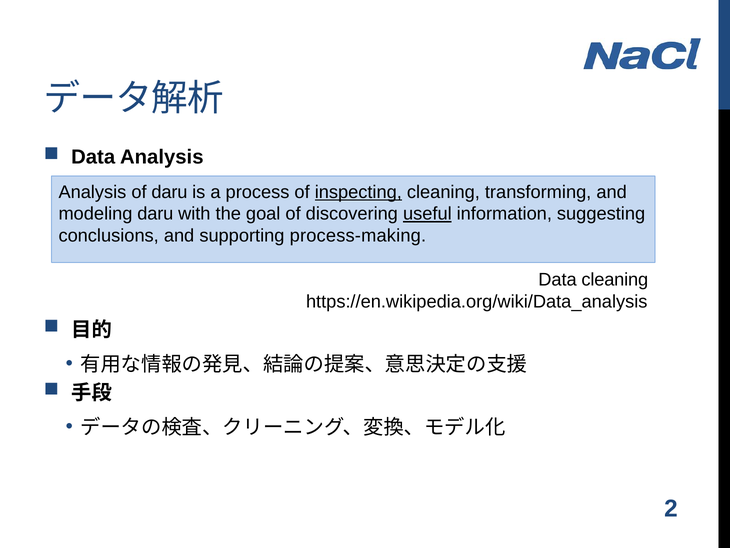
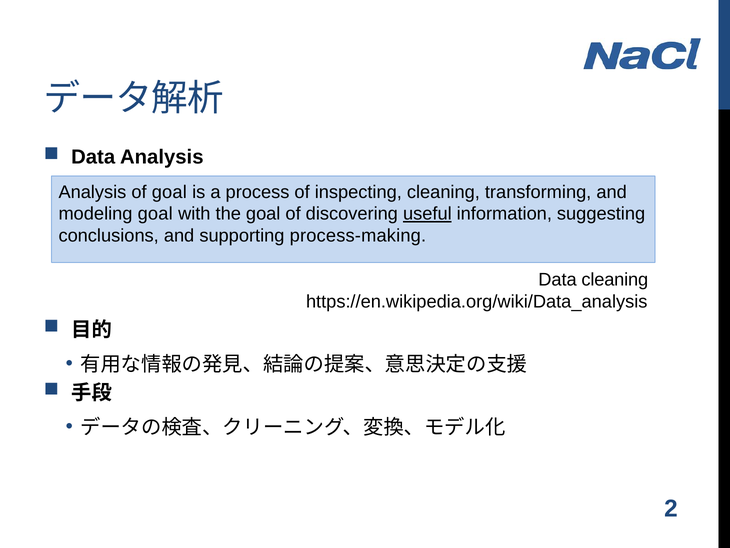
of daru: daru -> goal (169, 192)
inspecting underline: present -> none (358, 192)
modeling daru: daru -> goal (155, 214)
